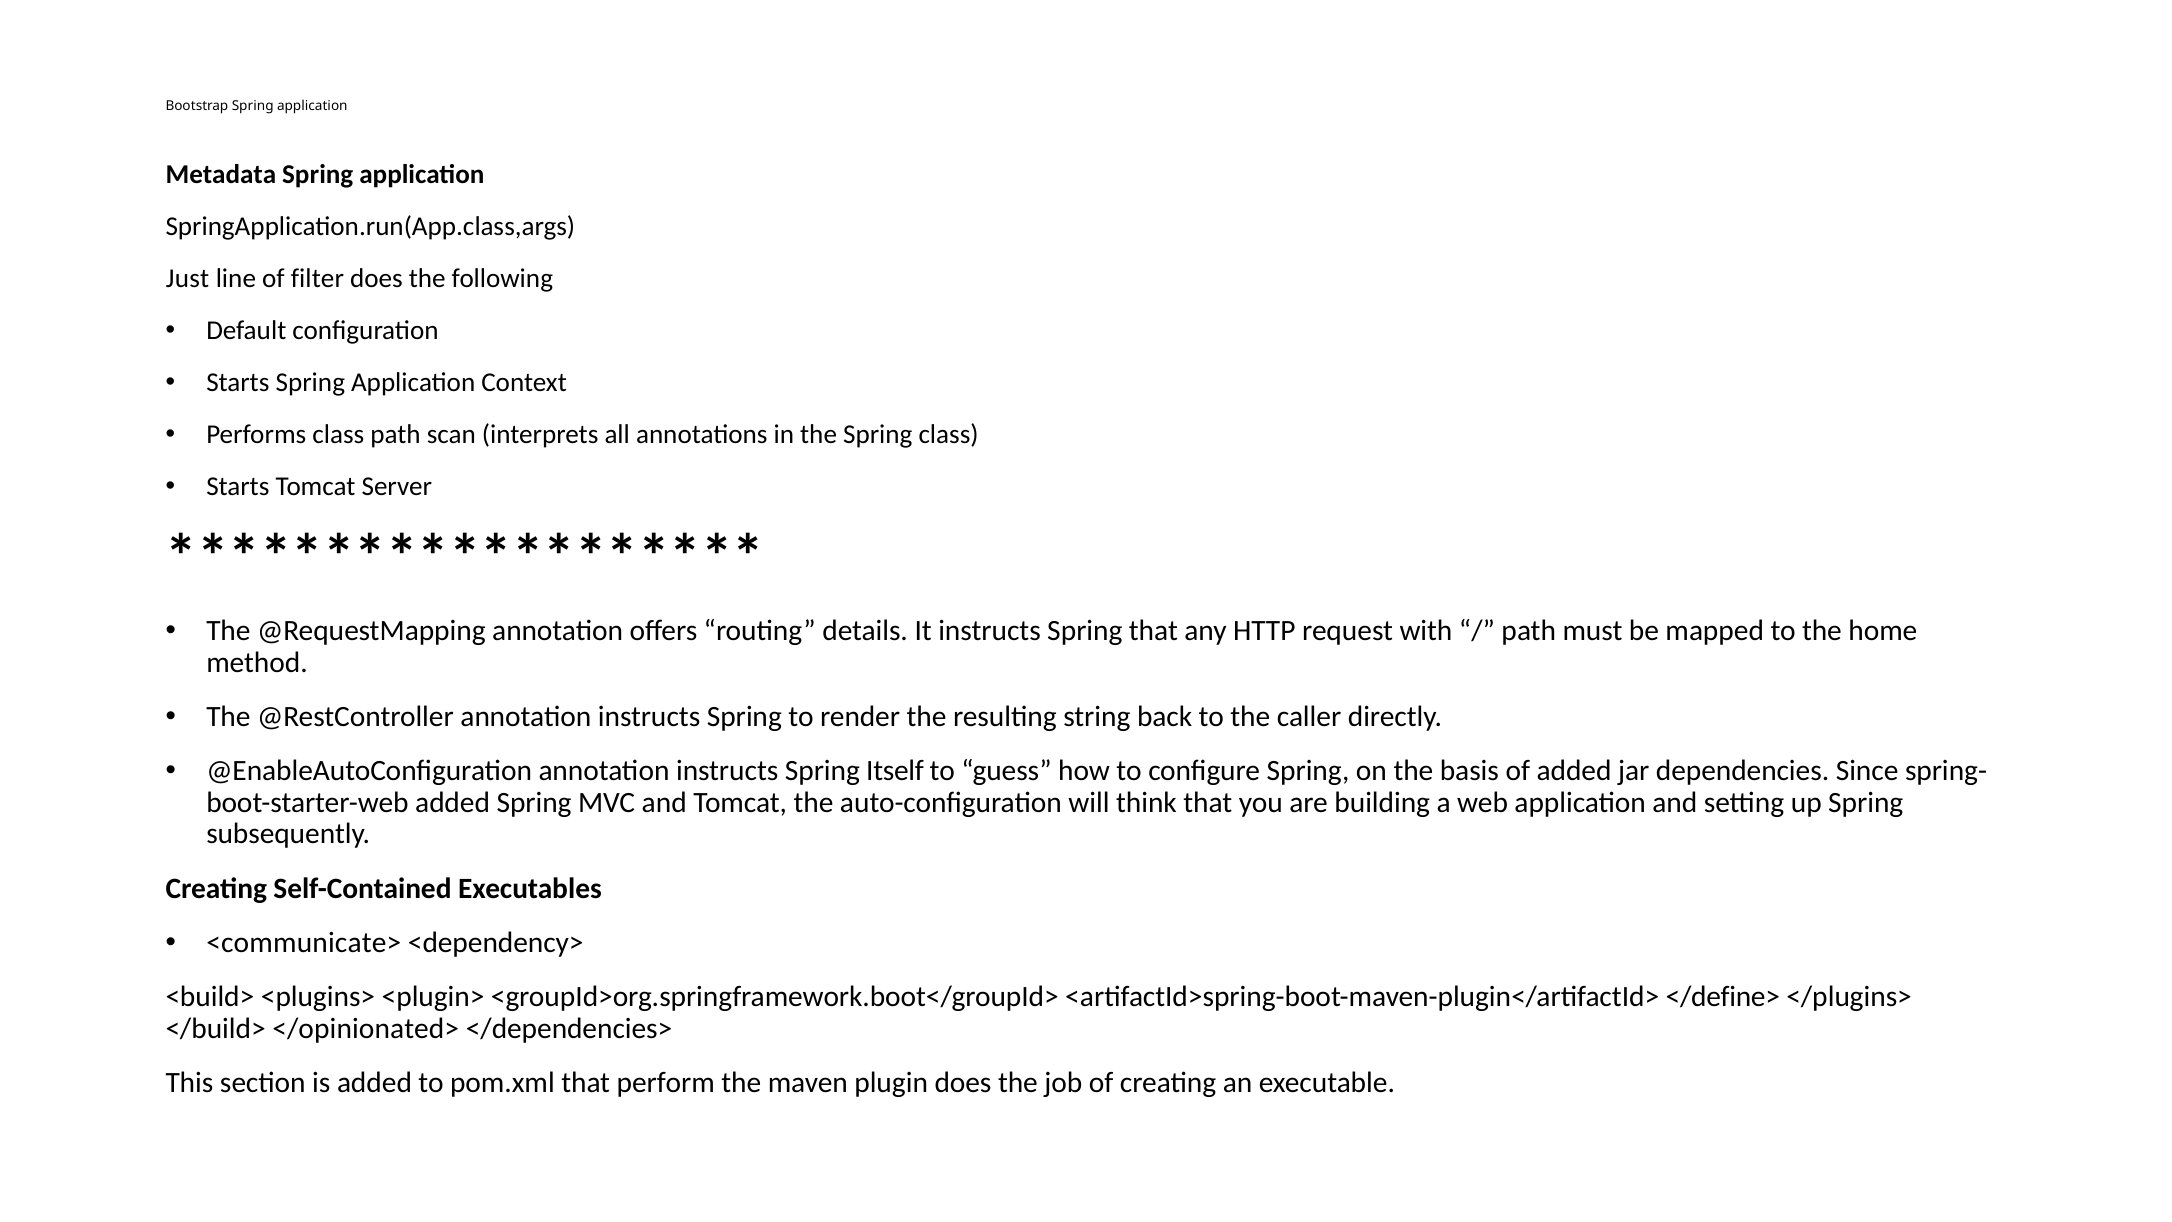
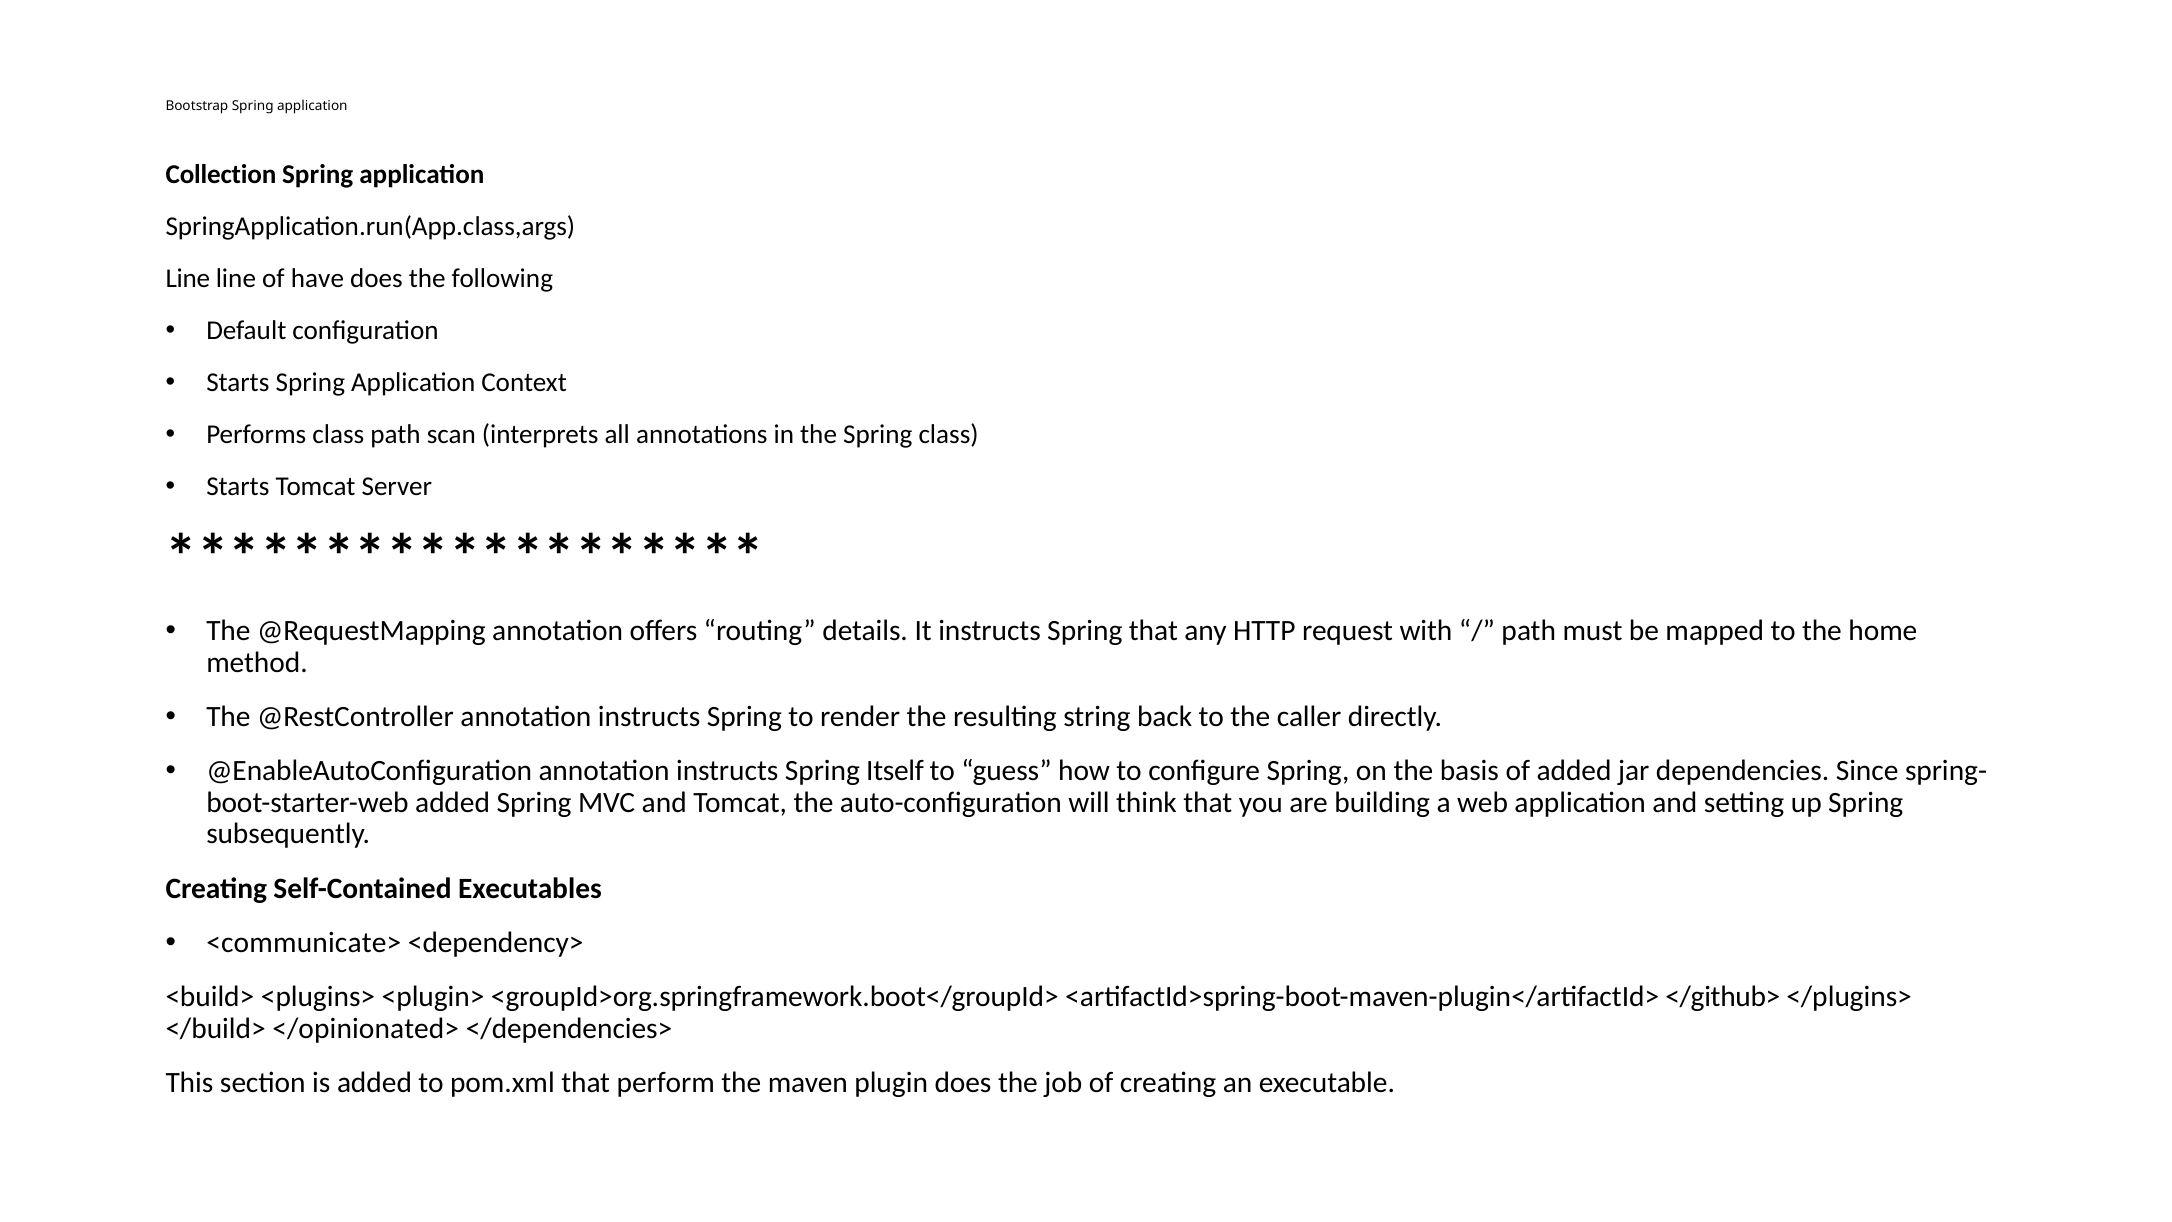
Metadata: Metadata -> Collection (221, 175)
Just: Just -> Line (188, 279)
filter: filter -> have (317, 279)
</define>: </define> -> </github> (1723, 997)
